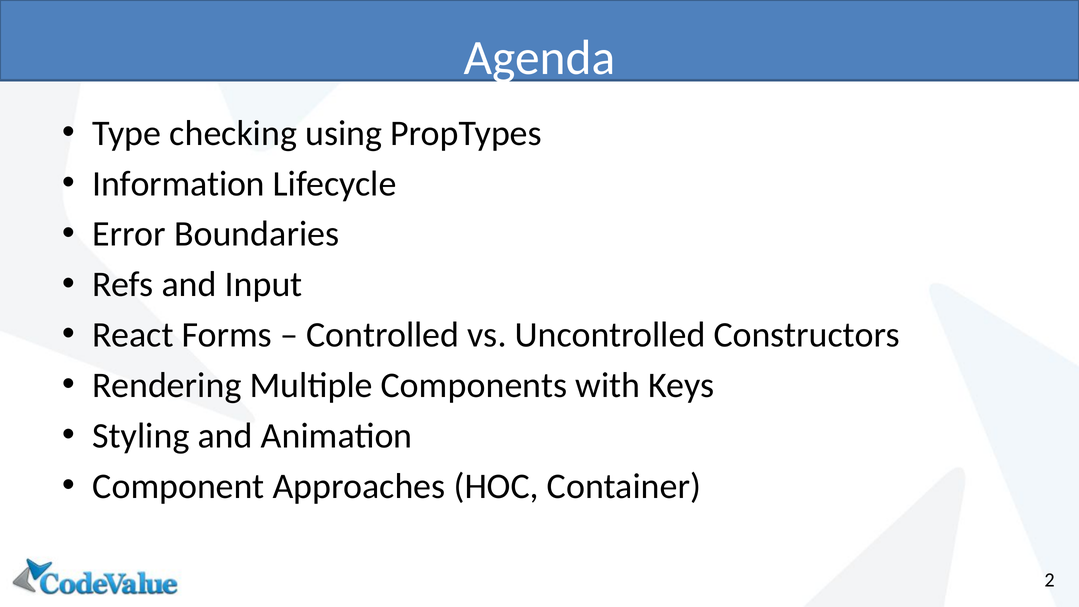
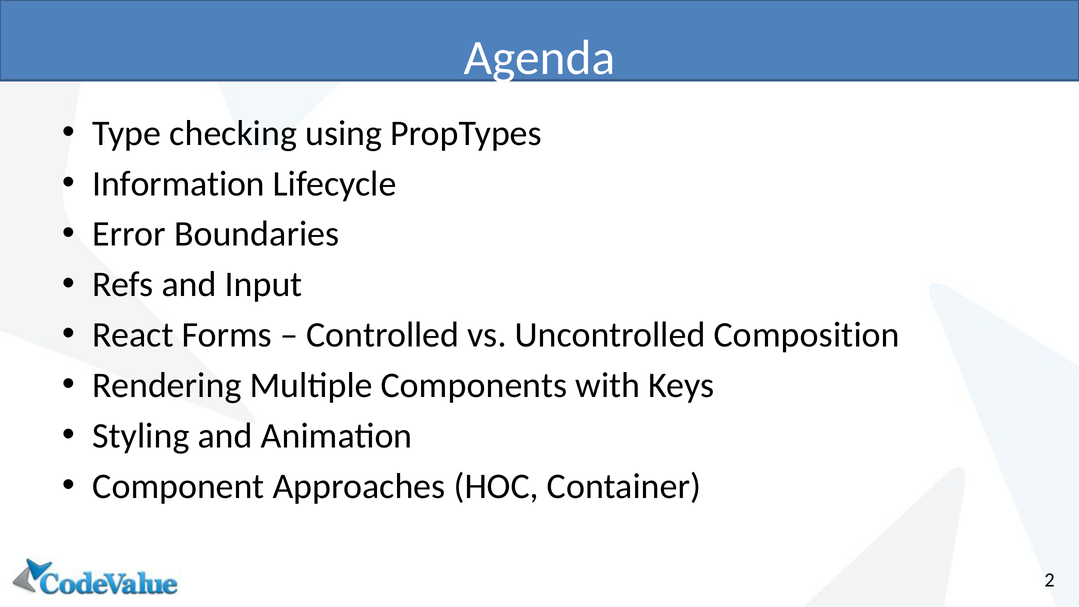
Constructors: Constructors -> Composition (807, 335)
